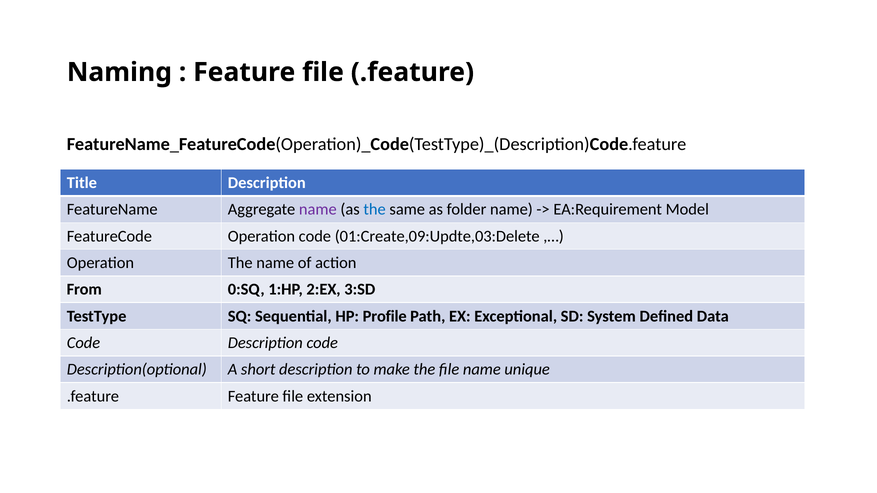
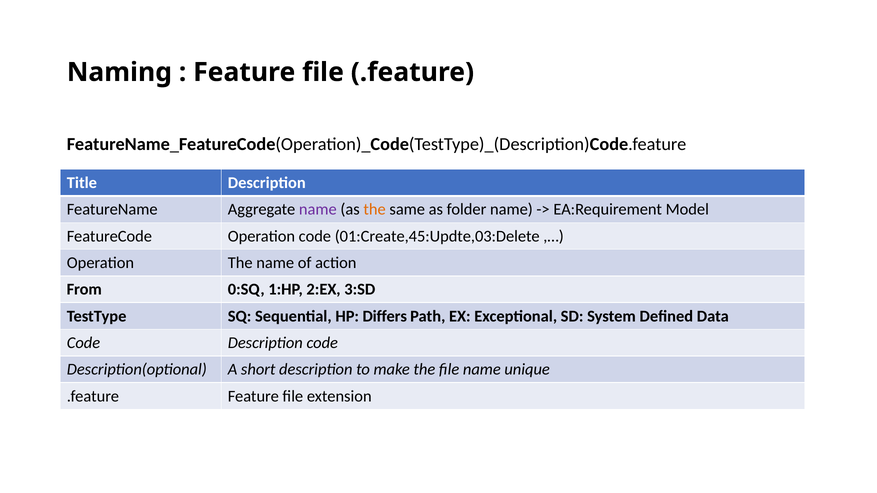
the colour: blue -> orange (375, 210)
01:Create,09:Updte,03:Delete: 01:Create,09:Updte,03:Delete -> 01:Create,45:Updte,03:Delete (437, 236)
Profile: Profile -> Differs (385, 316)
